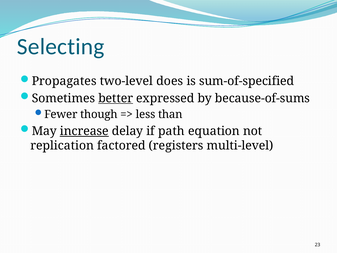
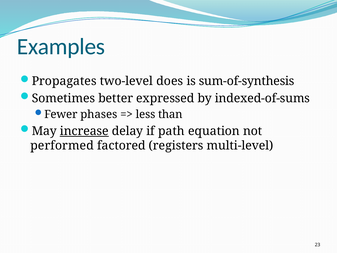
Selecting: Selecting -> Examples (61, 47)
sum-of-specified: sum-of-specified -> sum-of-synthesis (247, 81)
better underline: present -> none (116, 98)
because-of-sums: because-of-sums -> indexed-of-sums (262, 98)
though: though -> phases (99, 114)
replication: replication -> performed (62, 146)
